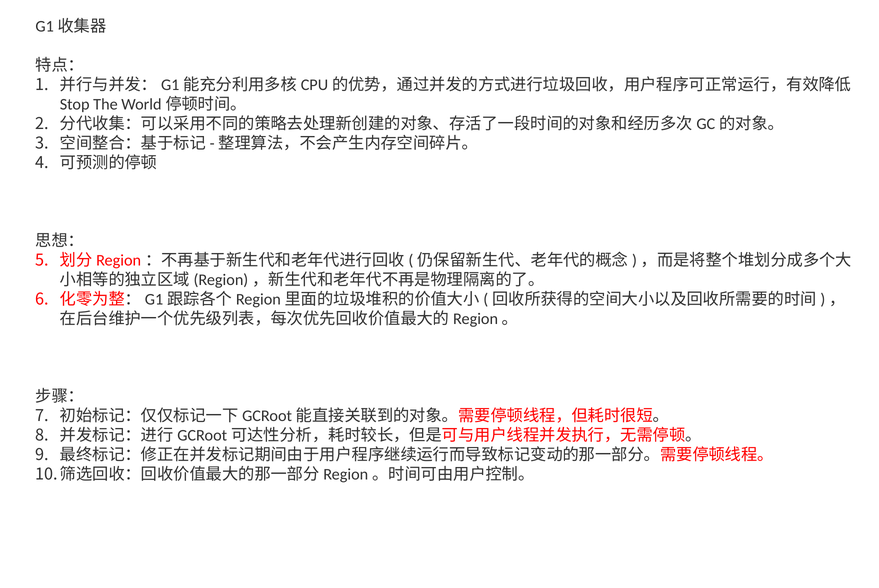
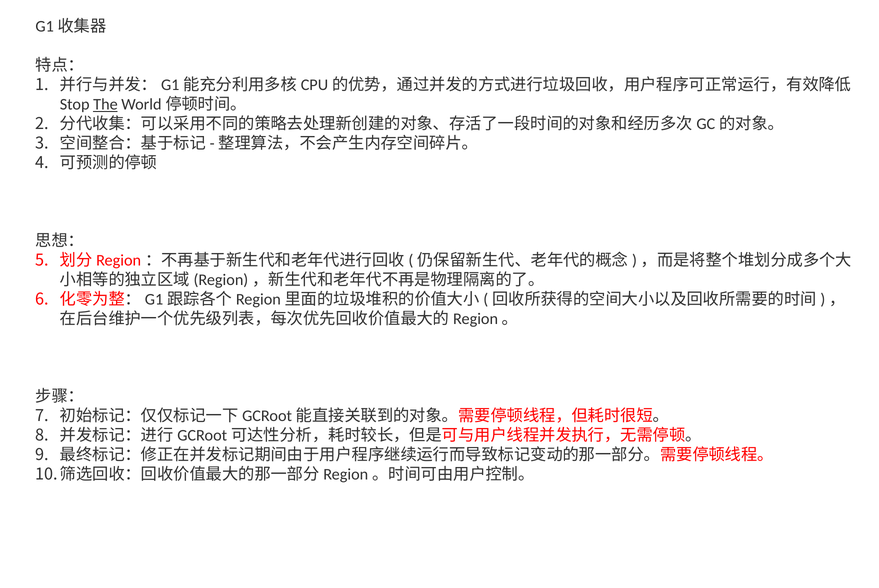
The underline: none -> present (105, 104)
